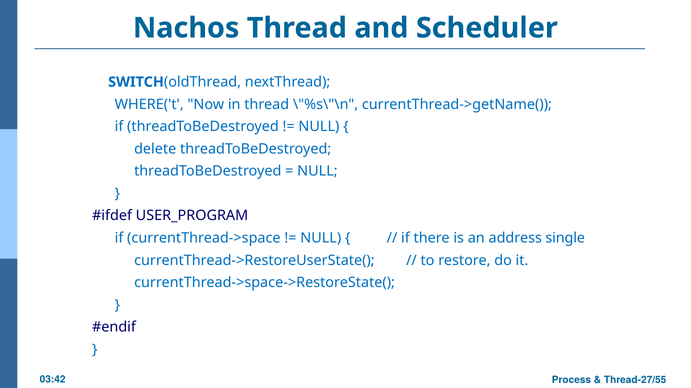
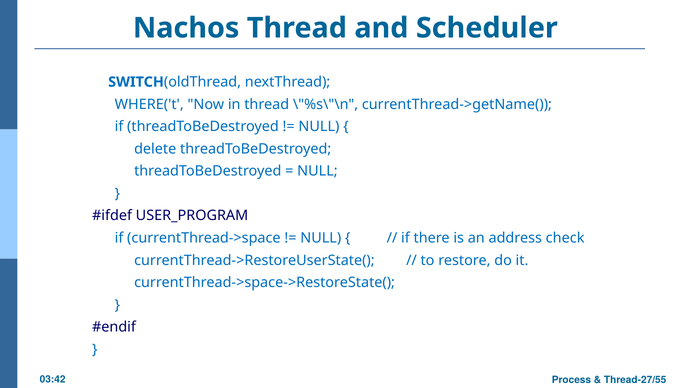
single: single -> check (565, 238)
